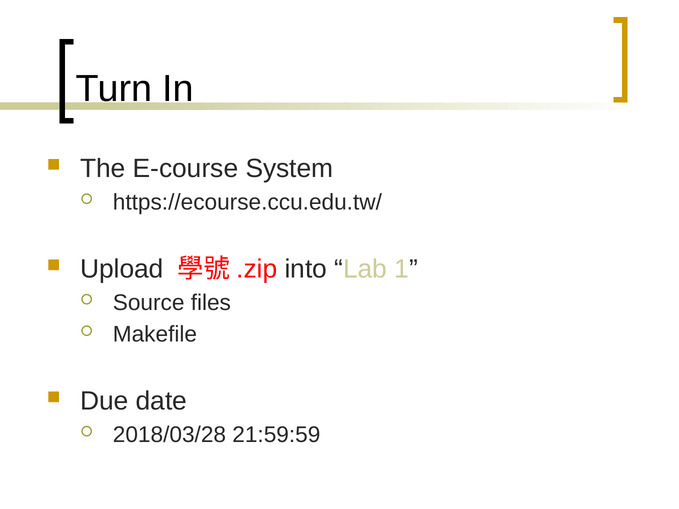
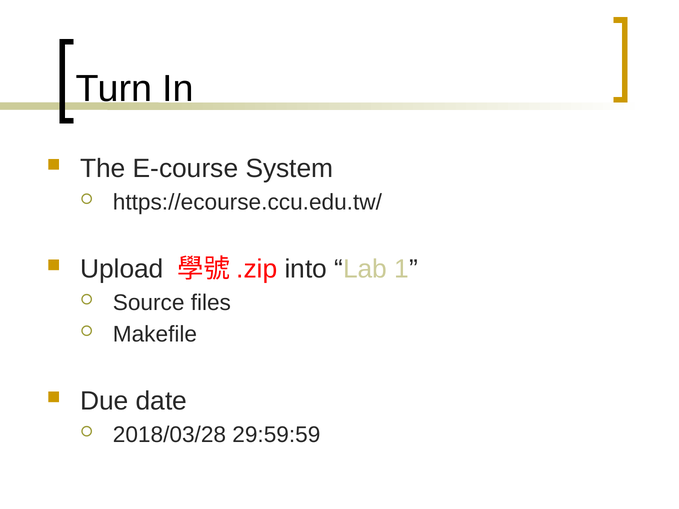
21:59:59: 21:59:59 -> 29:59:59 (276, 435)
